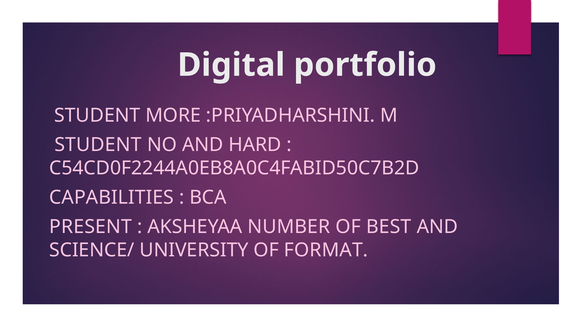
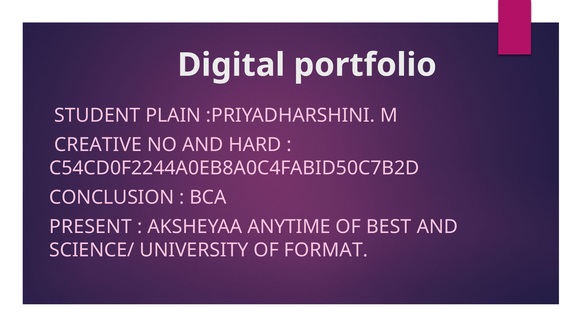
MORE: MORE -> PLAIN (173, 116)
STUDENT: STUDENT -> CREATIVE (98, 145)
CAPABILITIES: CAPABILITIES -> CONCLUSION (112, 198)
NUMBER: NUMBER -> ANYTIME (289, 227)
